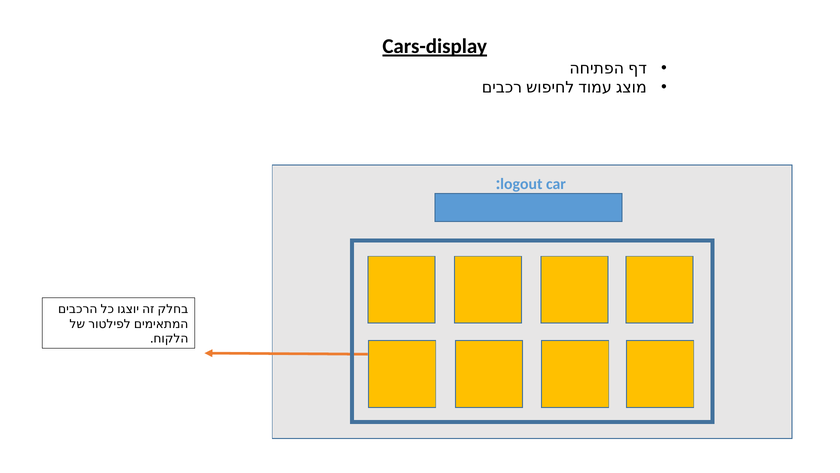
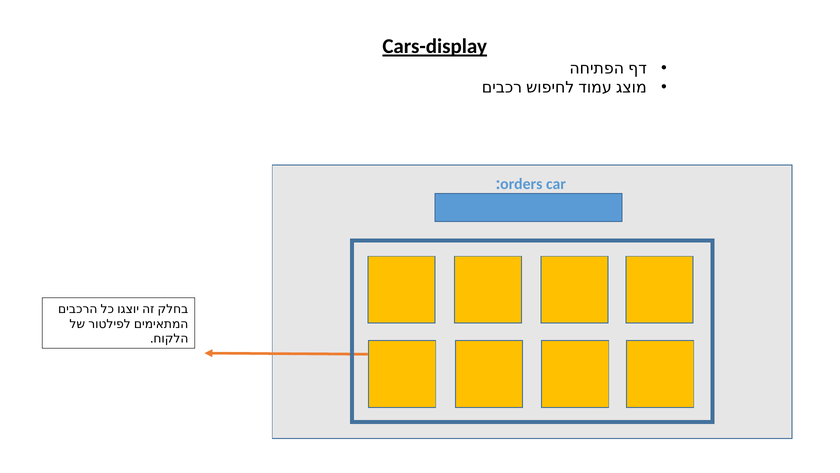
logout: logout -> orders (521, 184)
